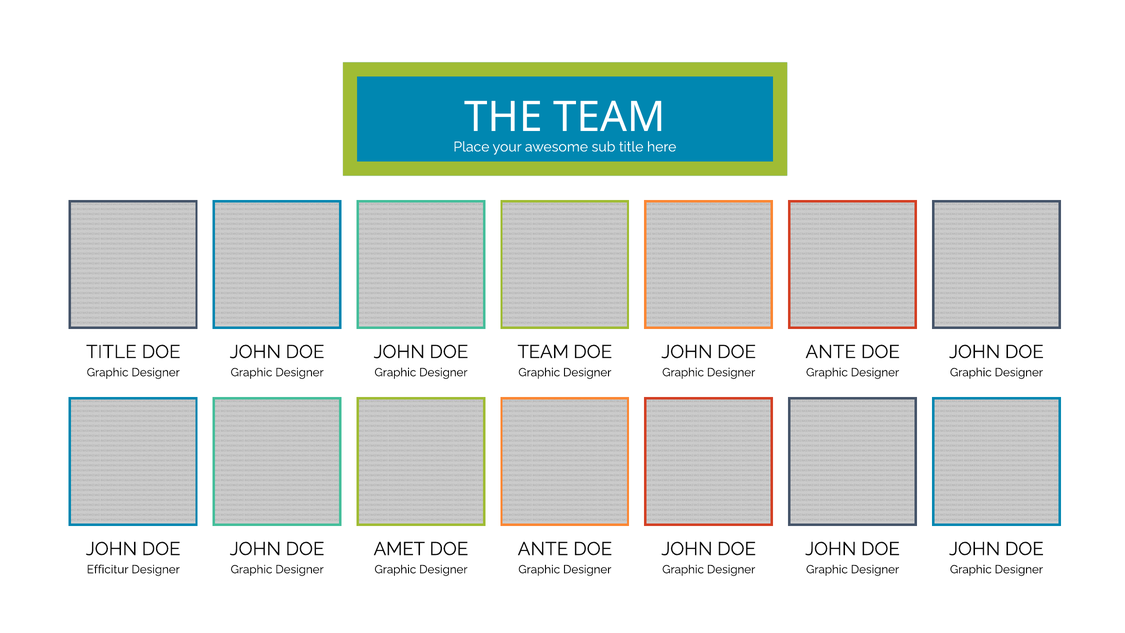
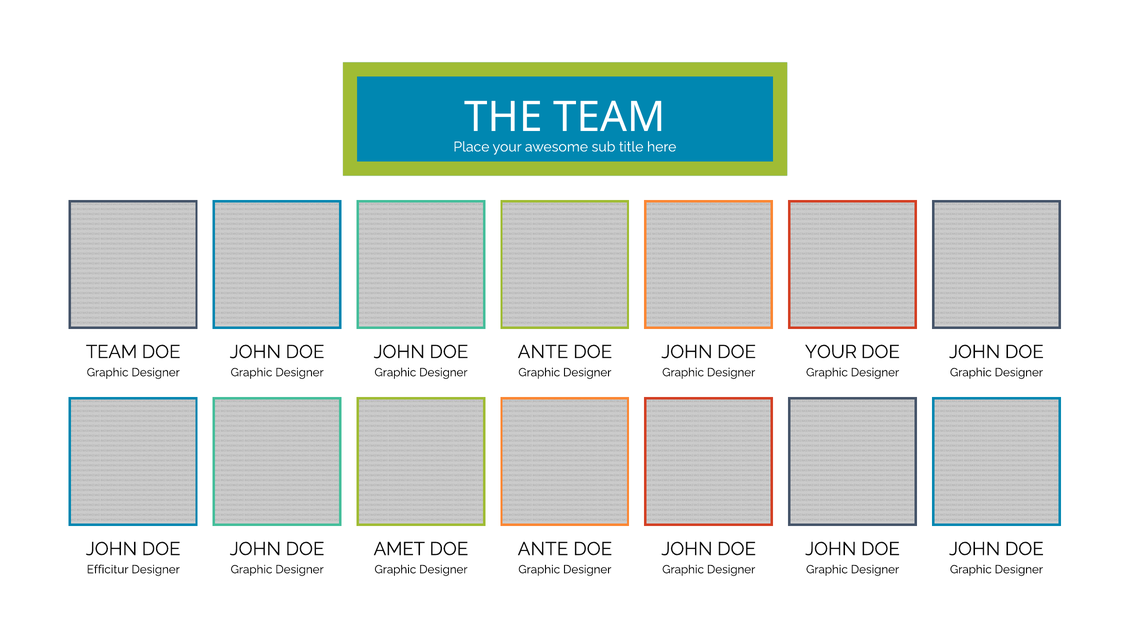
TITLE: TITLE -> TEAM (112, 352)
TEAM: TEAM -> ANTE (543, 352)
ANTE: ANTE -> YOUR (831, 352)
